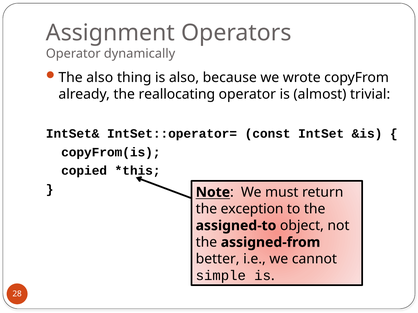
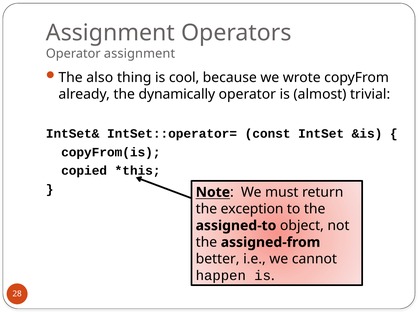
Operator dynamically: dynamically -> assignment (140, 54)
is also: also -> cool (184, 78)
reallocating: reallocating -> dynamically (177, 94)
simple: simple -> happen (221, 276)
